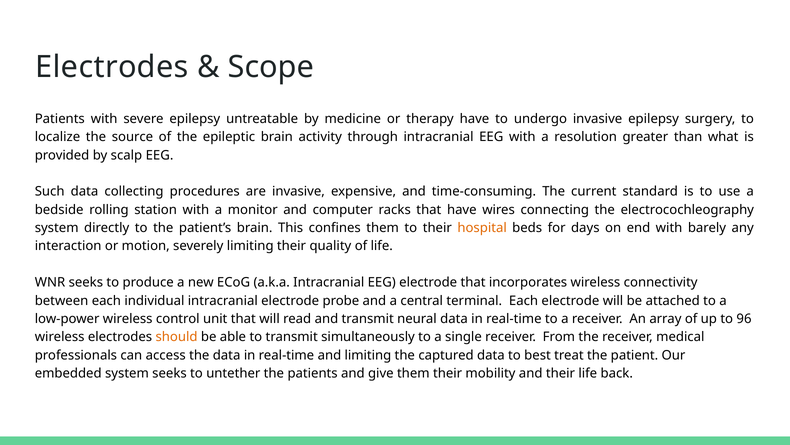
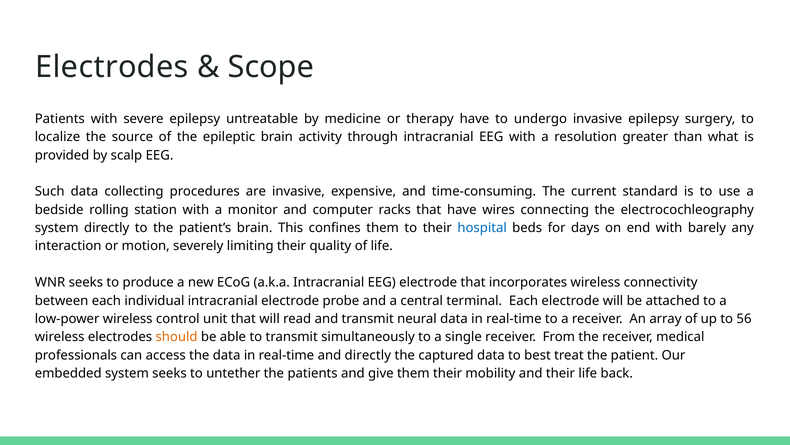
hospital colour: orange -> blue (482, 228)
96: 96 -> 56 (744, 318)
and limiting: limiting -> directly (368, 355)
